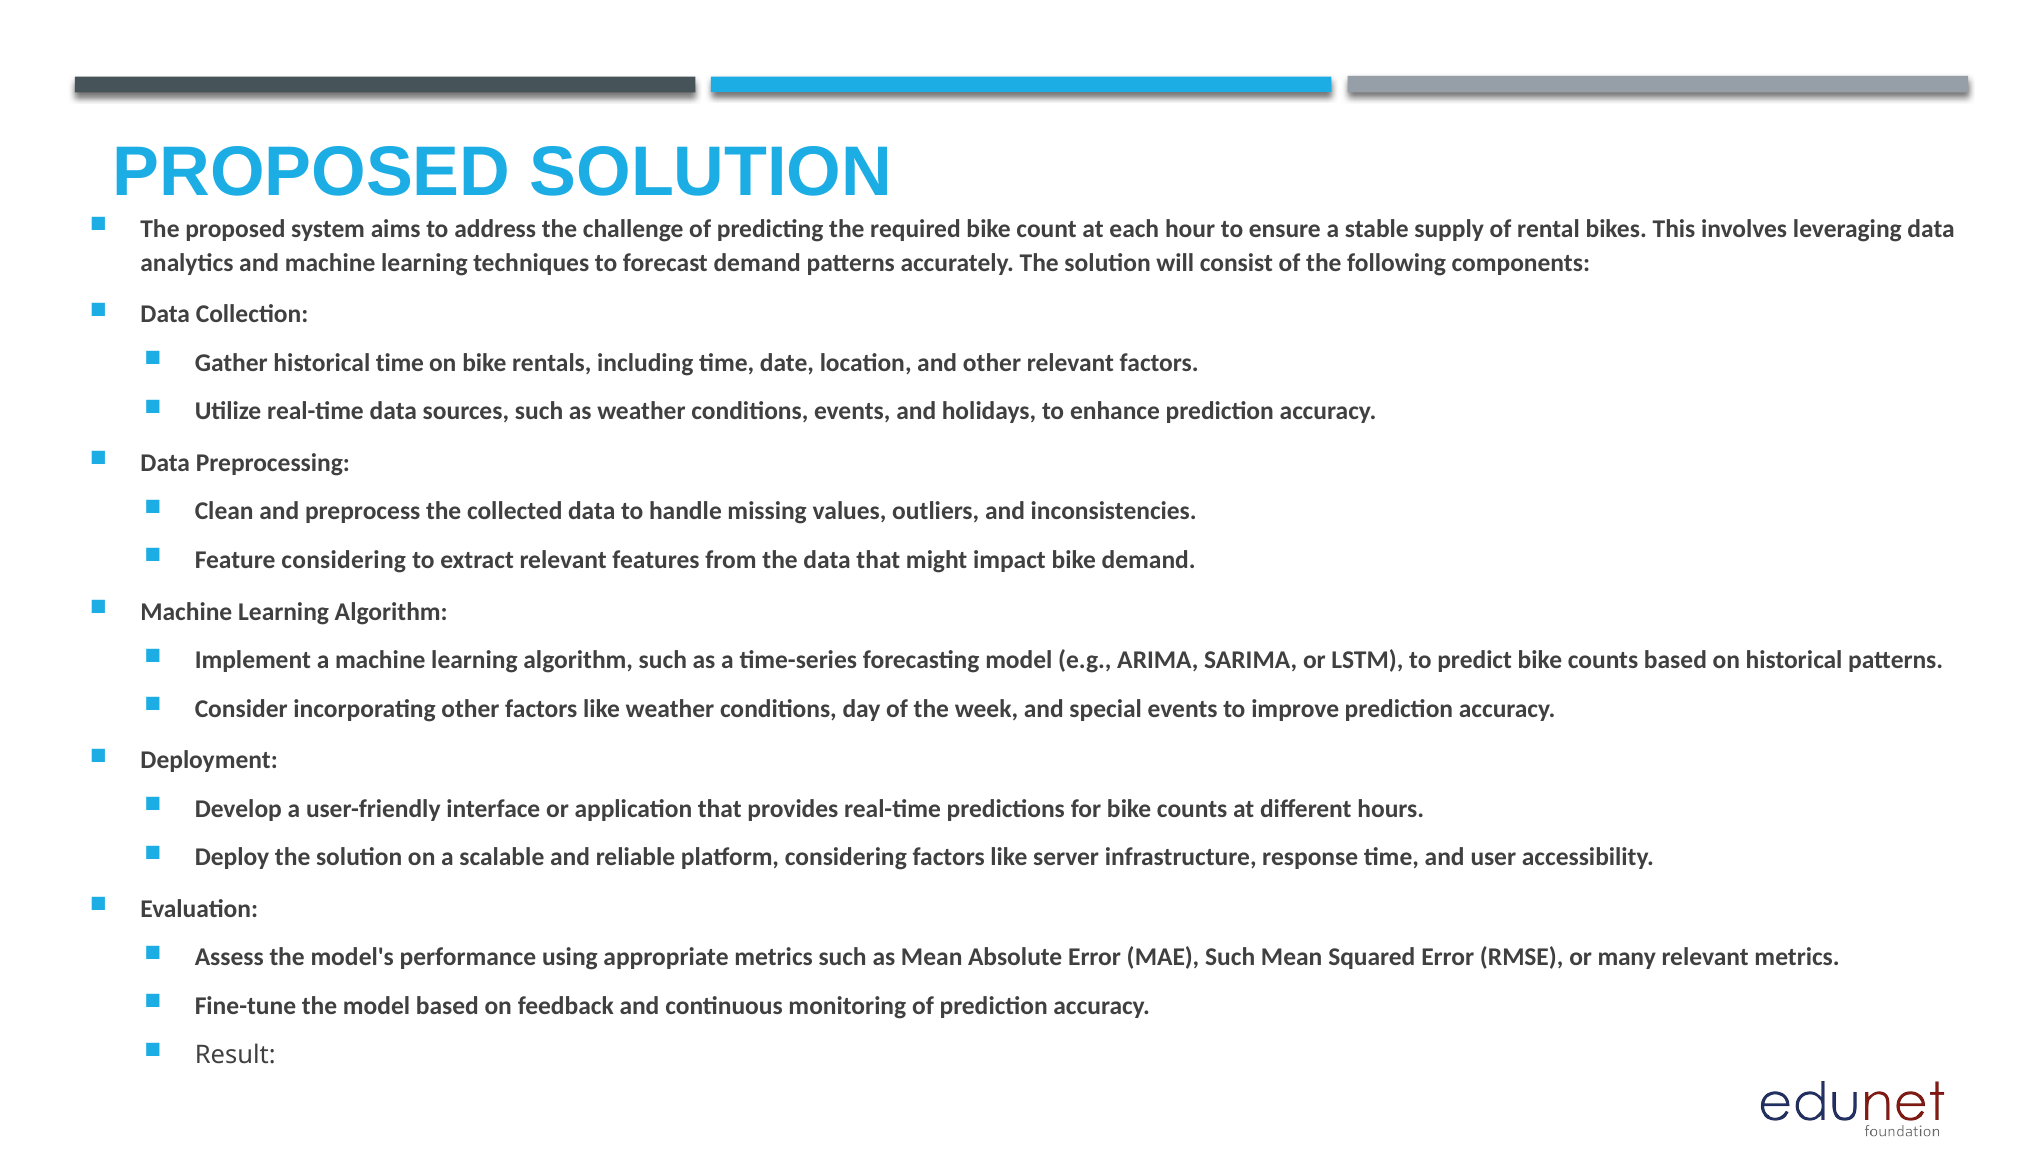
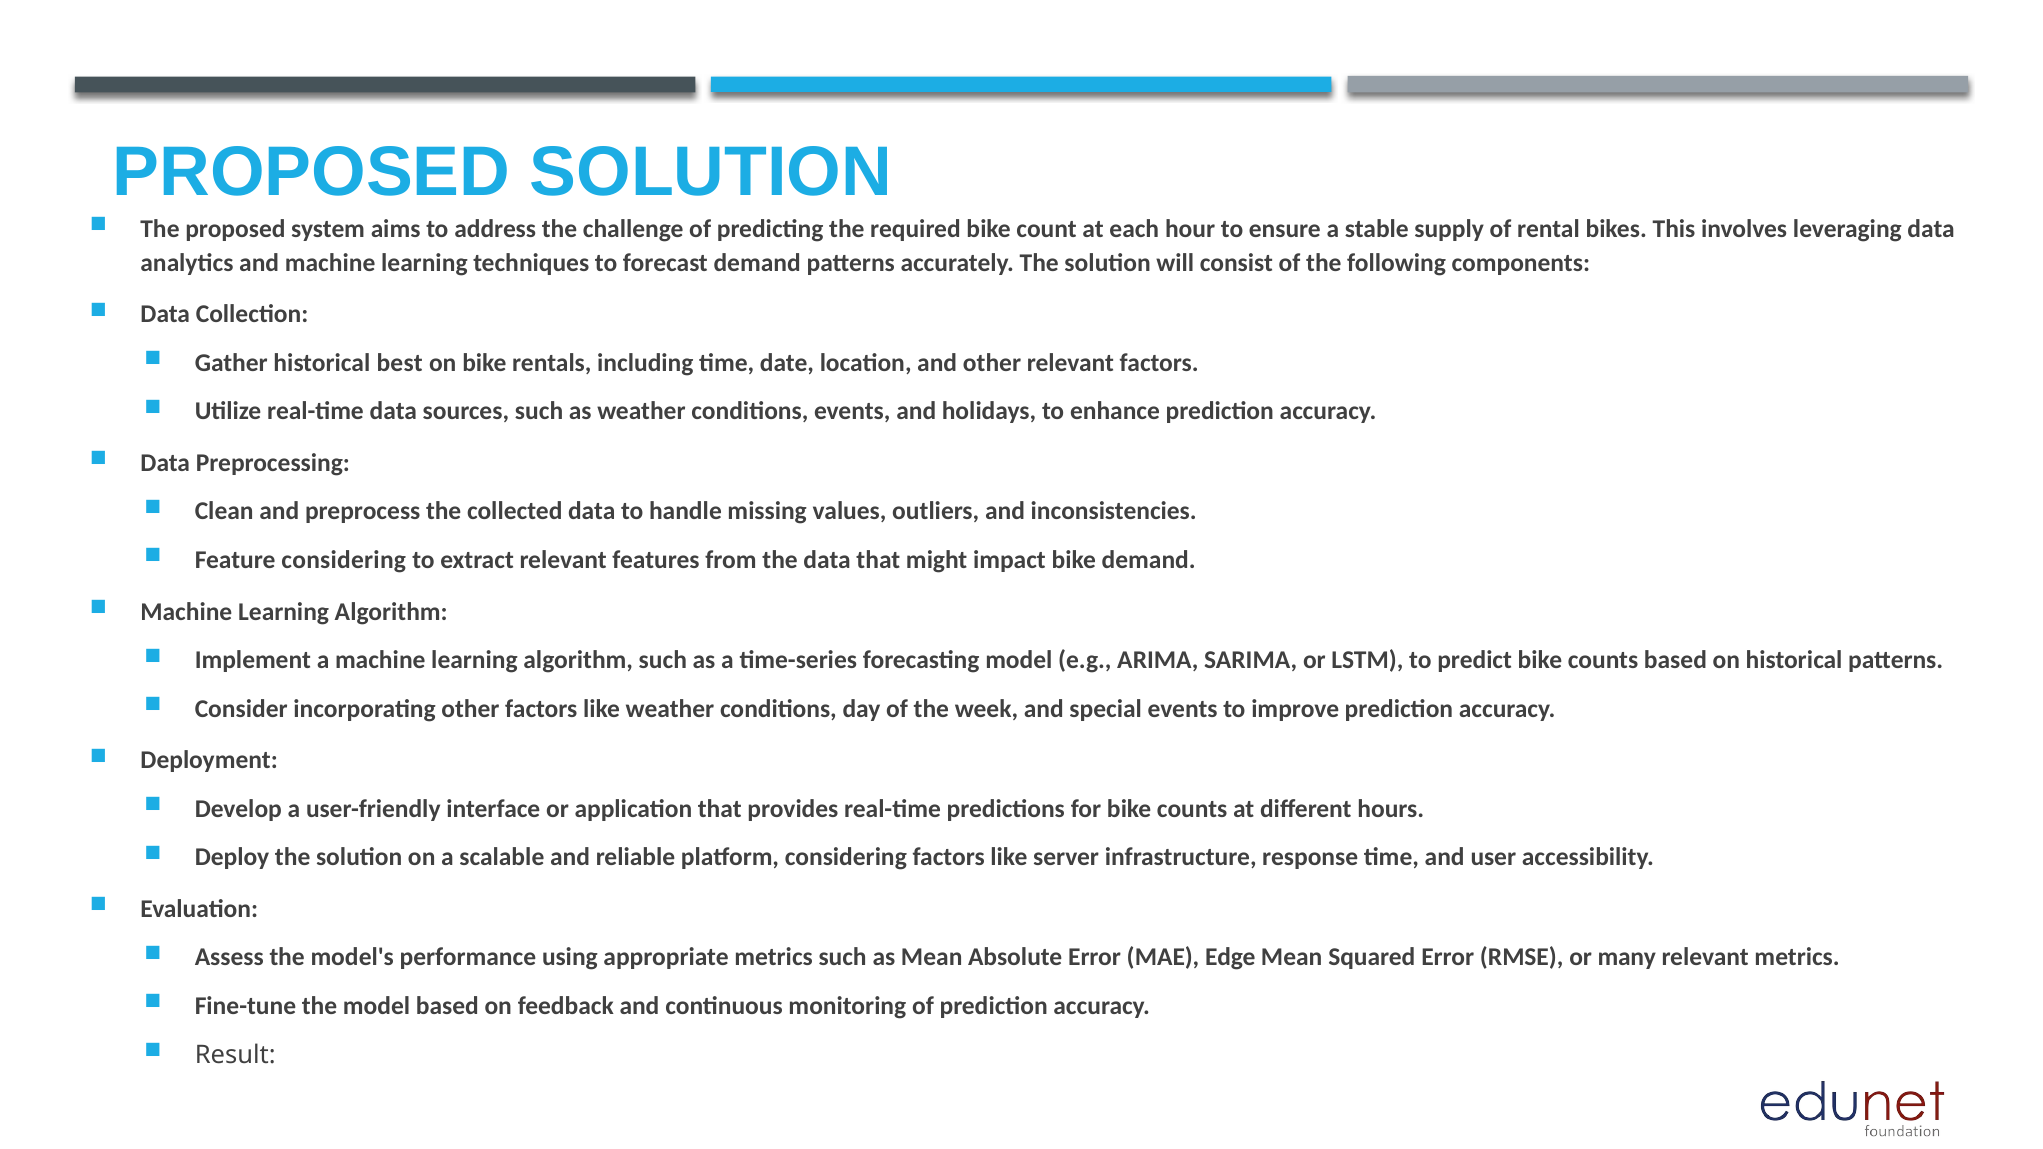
historical time: time -> best (400, 363)
MAE Such: Such -> Edge (1230, 958)
